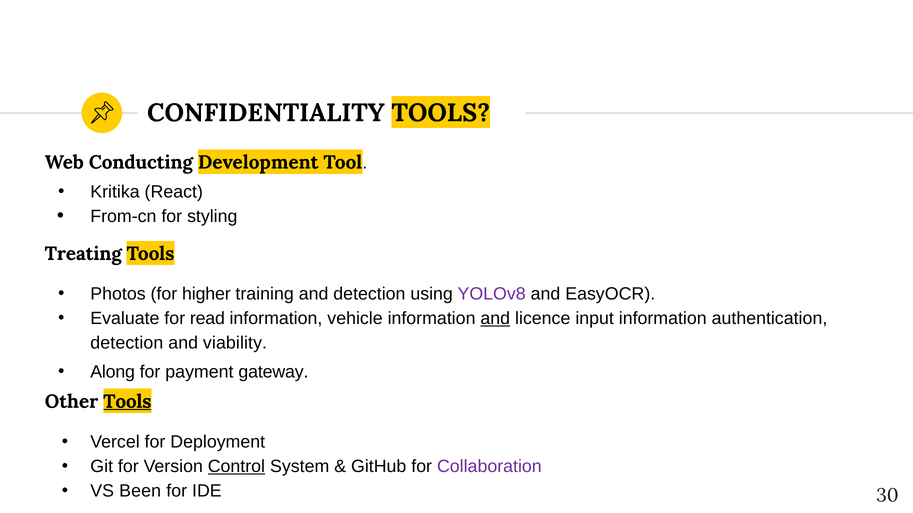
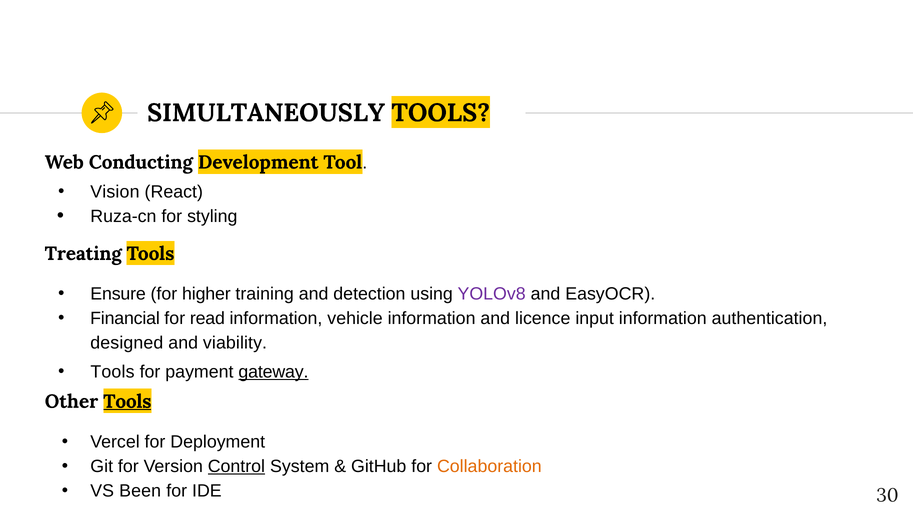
CONFIDENTIALITY: CONFIDENTIALITY -> SIMULTANEOUSLY (266, 113)
Kritika: Kritika -> Vision (115, 192)
From-cn: From-cn -> Ruza-cn (123, 217)
Photos: Photos -> Ensure (118, 294)
Evaluate: Evaluate -> Financial (125, 319)
and underline: present -> none (495, 319)
detection: detection -> designed (127, 343)
Along: Along -> Tools (112, 372)
gateway underline: none -> present (273, 372)
Collaboration colour: purple -> orange (489, 467)
